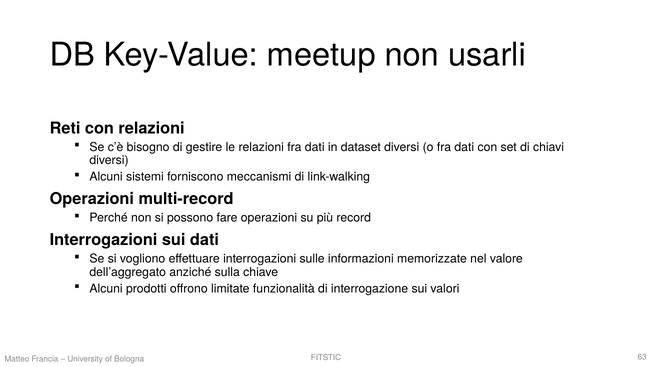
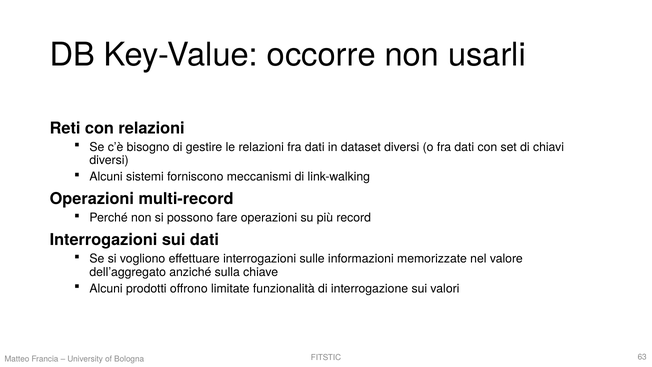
meetup: meetup -> occorre (321, 55)
